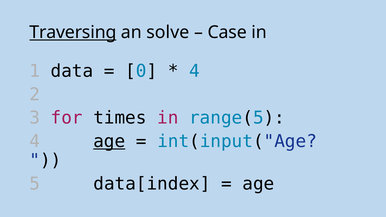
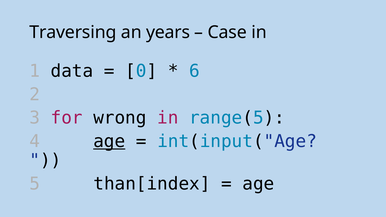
Traversing underline: present -> none (73, 32)
solve: solve -> years (168, 32)
4: 4 -> 6 (195, 71)
times: times -> wrong (120, 118)
data[index: data[index -> than[index (152, 184)
